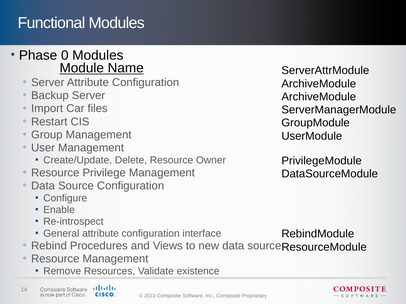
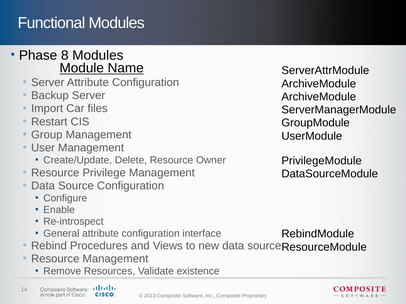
0: 0 -> 8 (65, 55)
